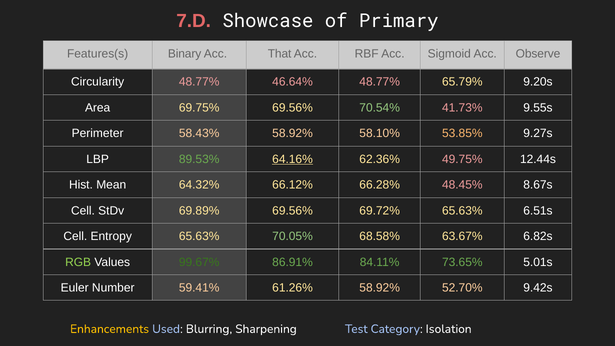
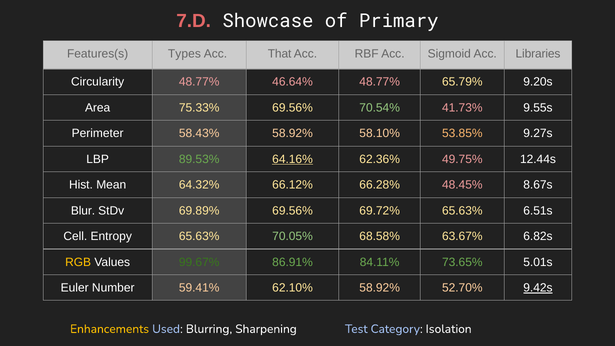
Binary: Binary -> Types (184, 54)
Observe: Observe -> Libraries (538, 54)
69.75%: 69.75% -> 75.33% (199, 108)
Cell: Cell -> Blur (83, 211)
RGB colour: light green -> yellow (78, 262)
61.26%: 61.26% -> 62.10% (293, 288)
9.42s underline: none -> present (538, 288)
